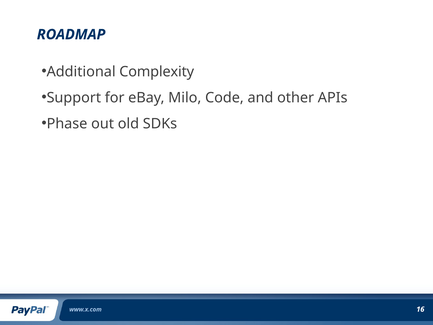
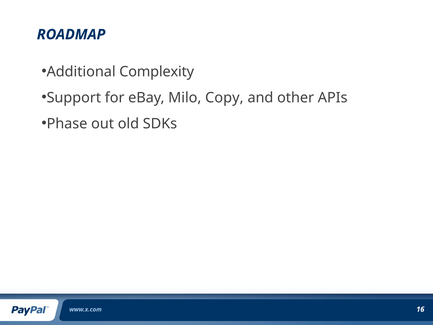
Code: Code -> Copy (224, 98)
